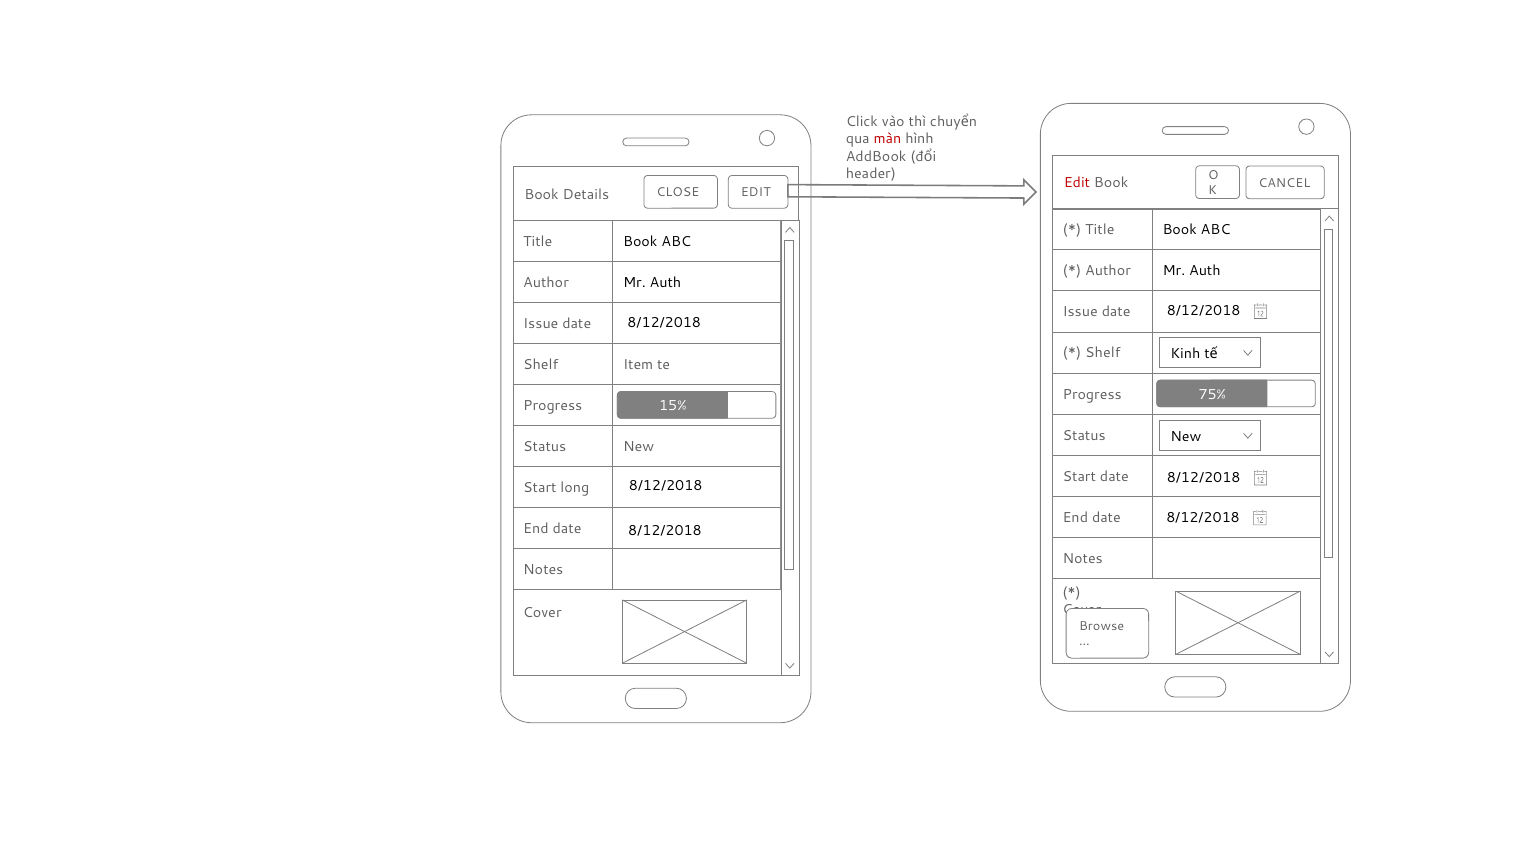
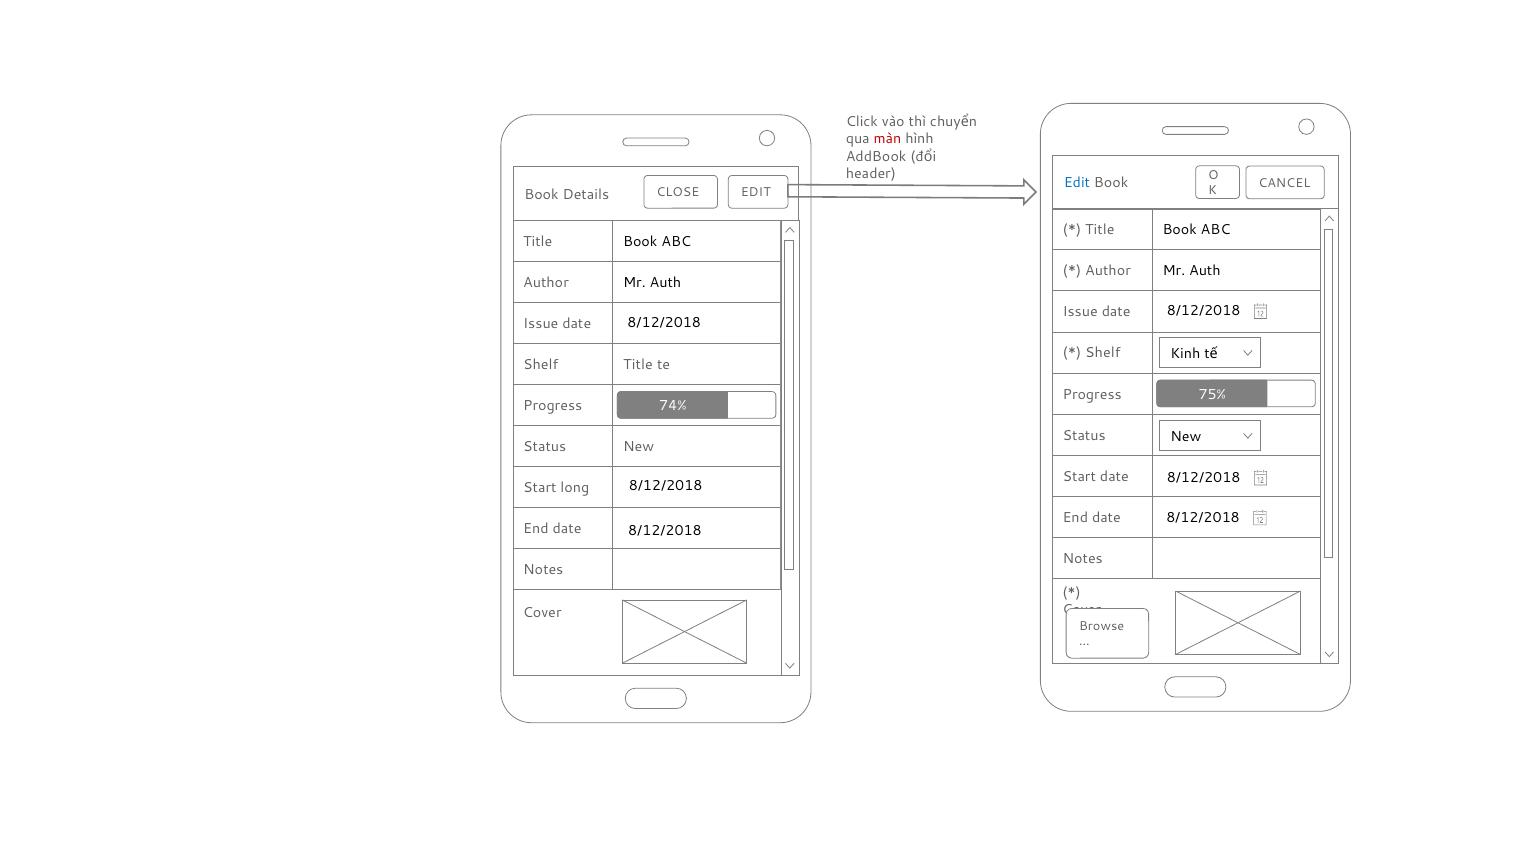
Edit colour: red -> blue (1077, 183)
Shelf Item: Item -> Title (638, 365)
15%: 15% -> 74% (673, 406)
